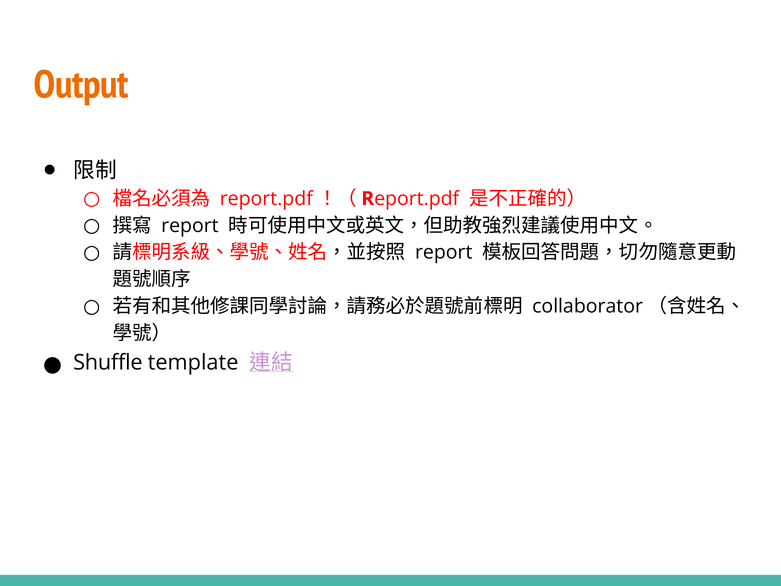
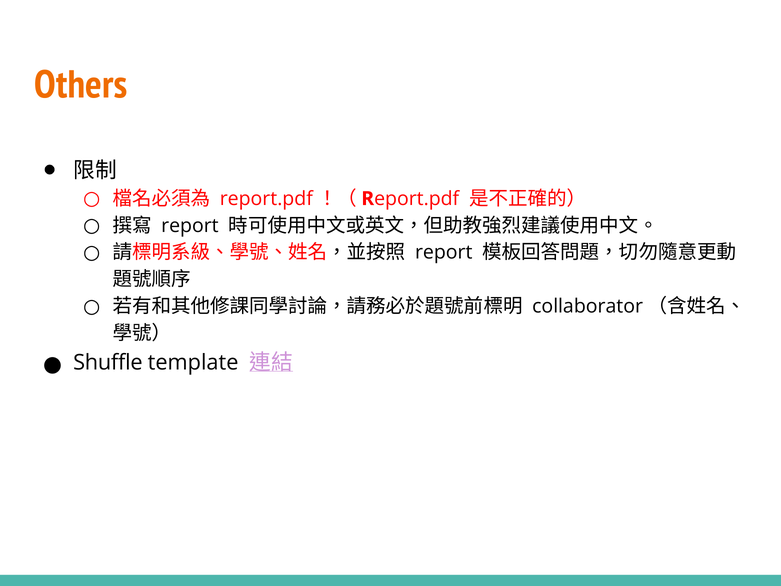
Output: Output -> Others (81, 85)
